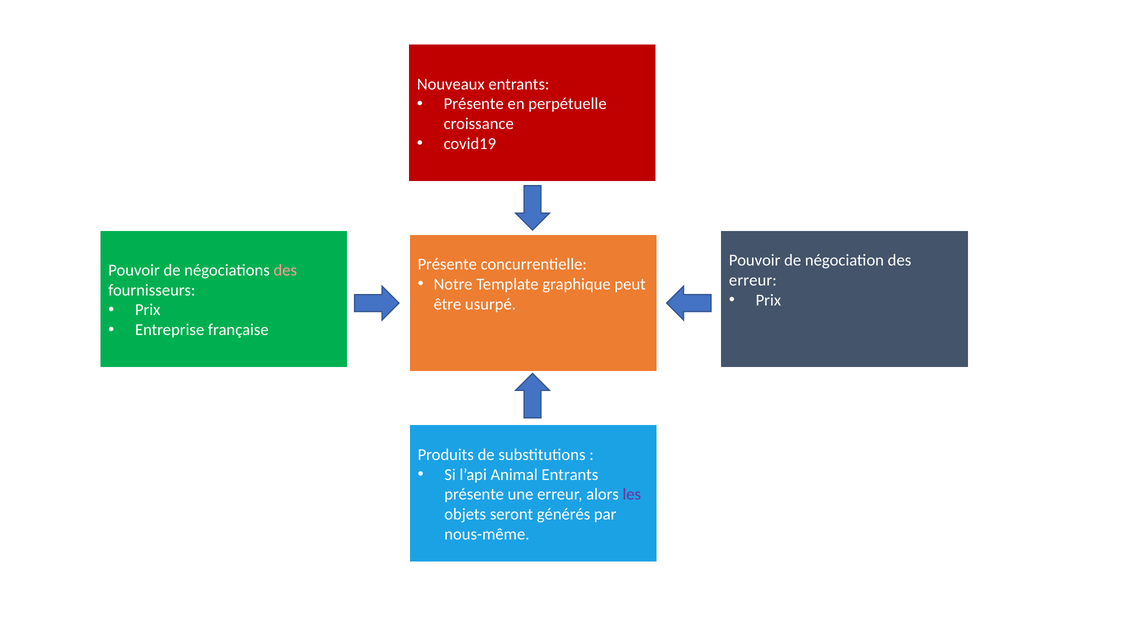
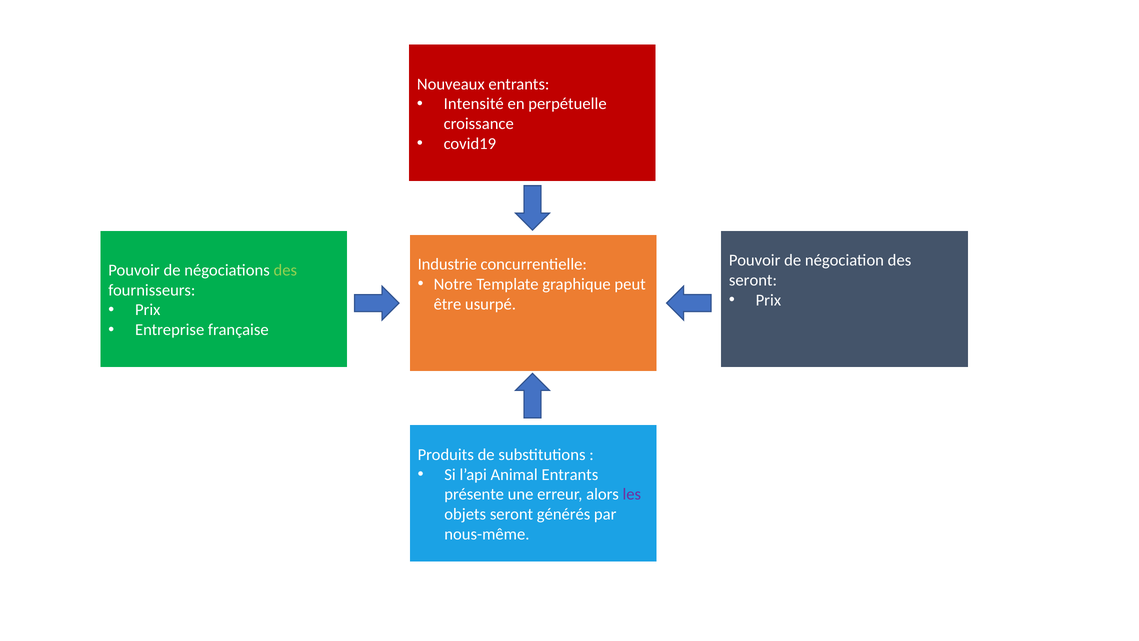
Présente: Présente -> Intensité (474, 104)
Présente: Présente -> Industrie (447, 264)
des colour: pink -> light green (285, 270)
erreur: erreur -> seront (753, 280)
